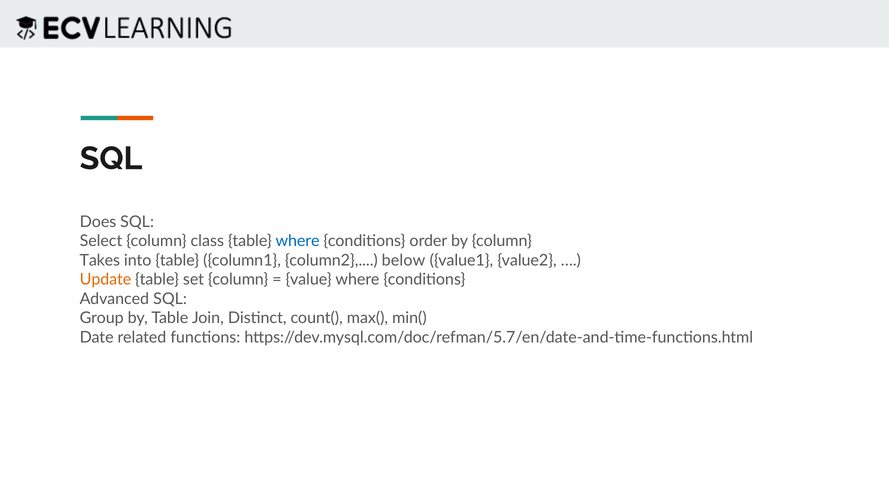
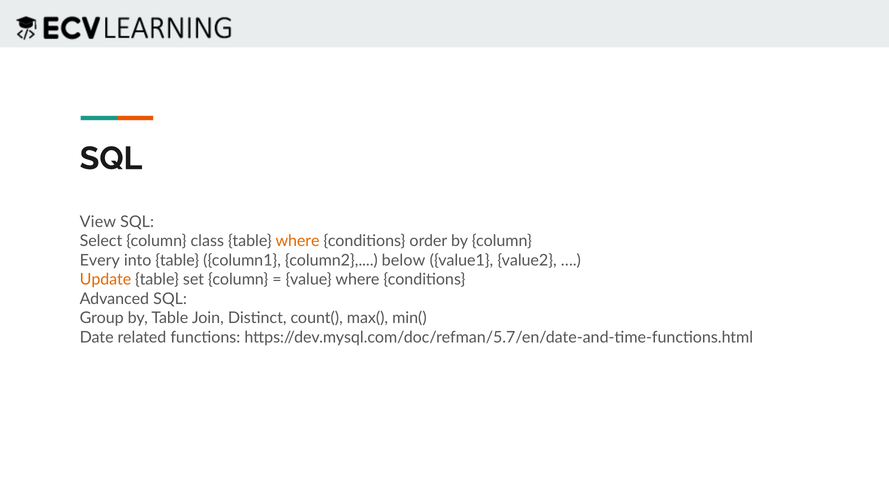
Does: Does -> View (98, 222)
where colour: blue -> orange (298, 241)
Takes: Takes -> Every (100, 260)
